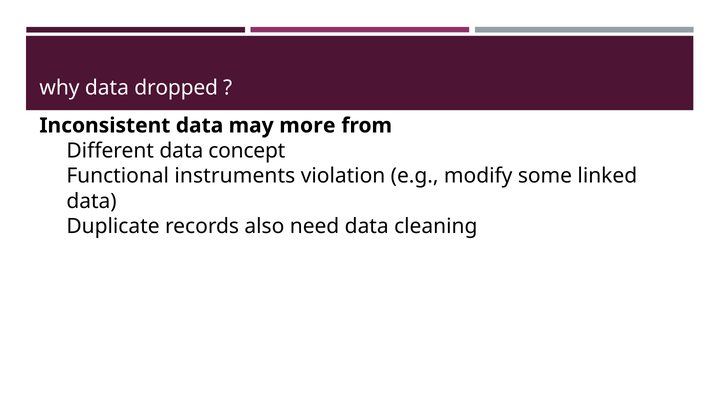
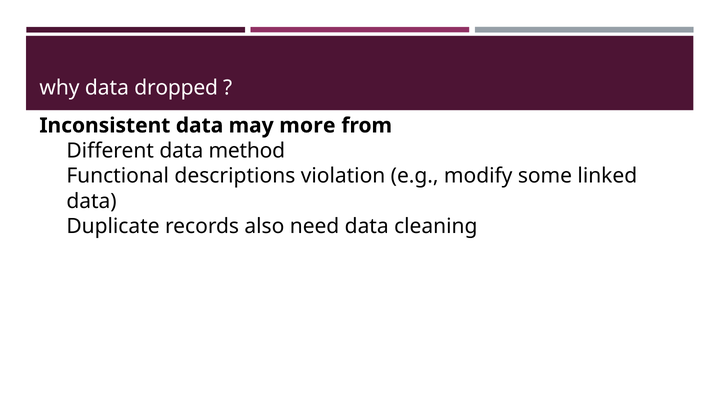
concept: concept -> method (247, 151)
instruments: instruments -> descriptions (235, 176)
